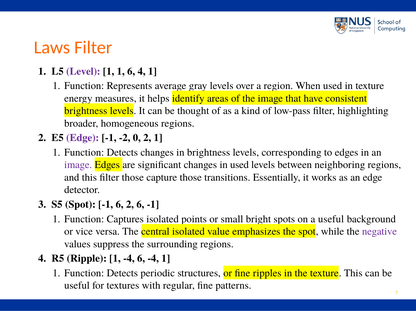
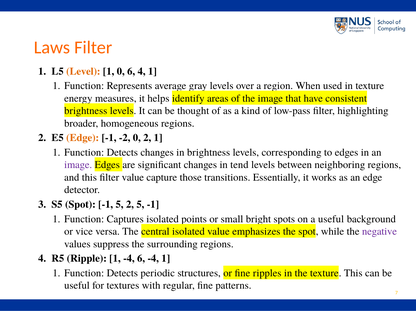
Level colour: purple -> orange (83, 71)
1: 1 -> 0 (121, 71)
Edge colour: purple -> orange (83, 138)
in used: used -> tend (239, 165)
filter those: those -> value (133, 178)
-1 6: 6 -> 5 (120, 205)
2 6: 6 -> 5 (140, 205)
